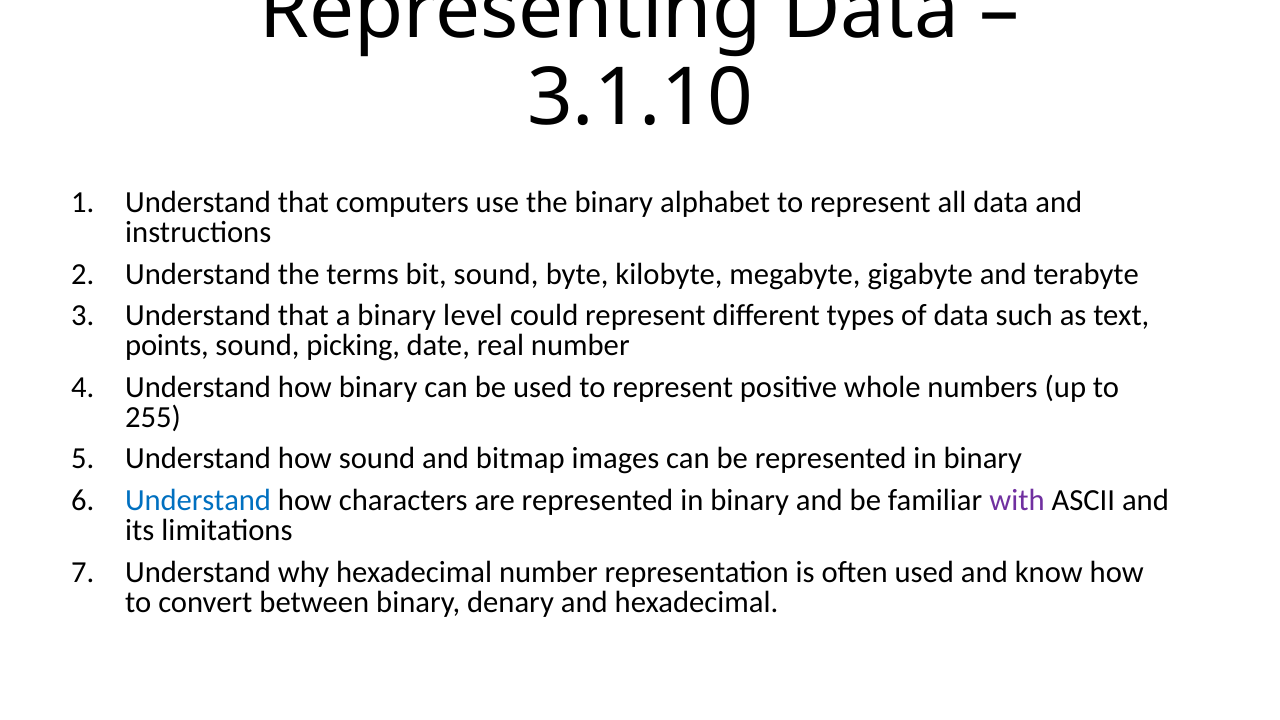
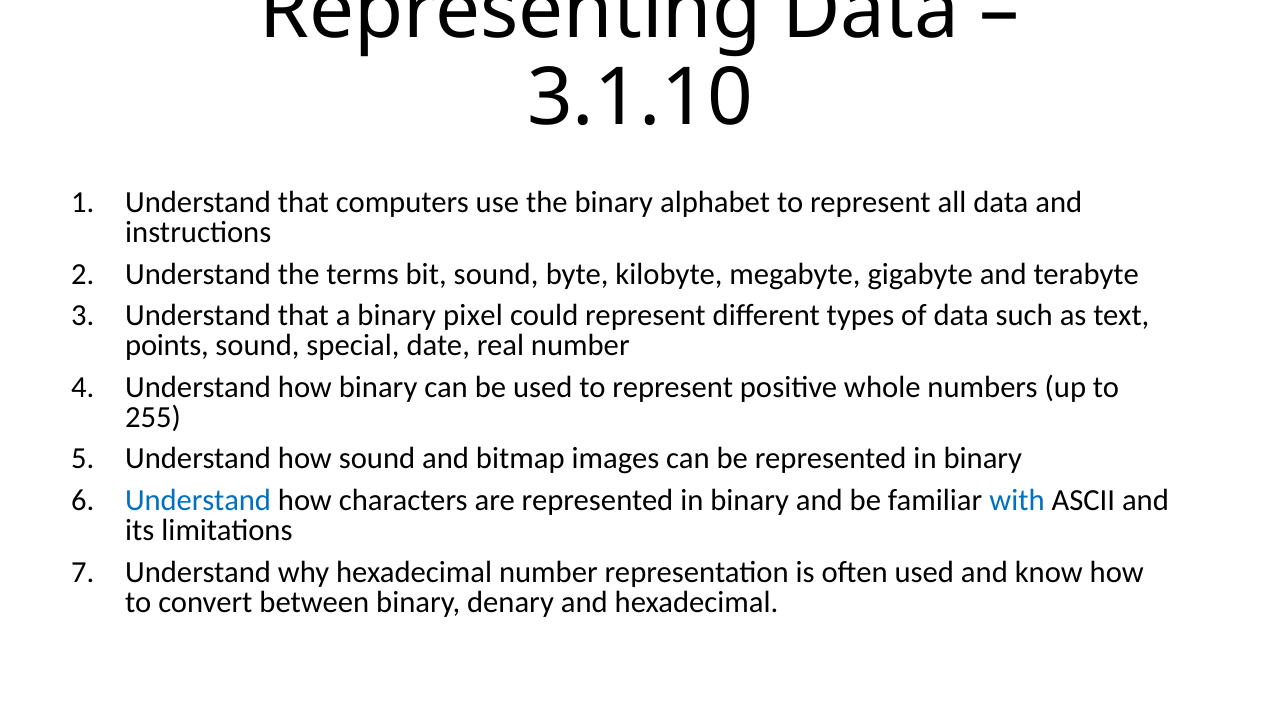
level: level -> pixel (473, 316)
picking: picking -> special (353, 346)
with colour: purple -> blue (1017, 501)
